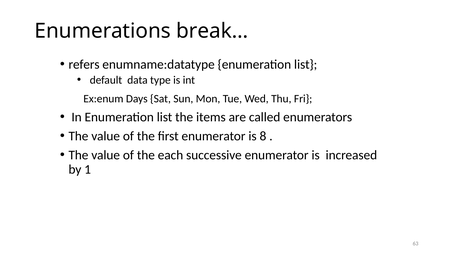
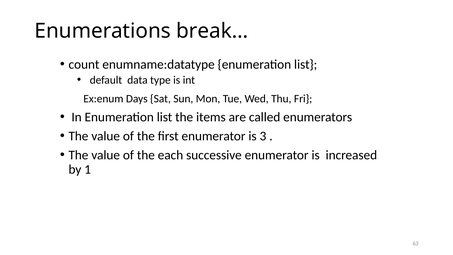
refers: refers -> count (84, 64)
8: 8 -> 3 (263, 136)
